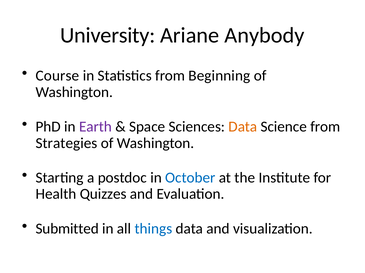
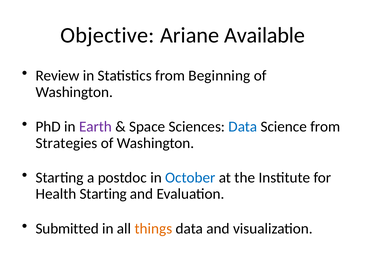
University: University -> Objective (107, 35)
Anybody: Anybody -> Available (265, 35)
Course: Course -> Review (58, 76)
Data colour: orange -> blue (243, 127)
Health Quizzes: Quizzes -> Starting (103, 195)
things colour: blue -> orange (153, 229)
